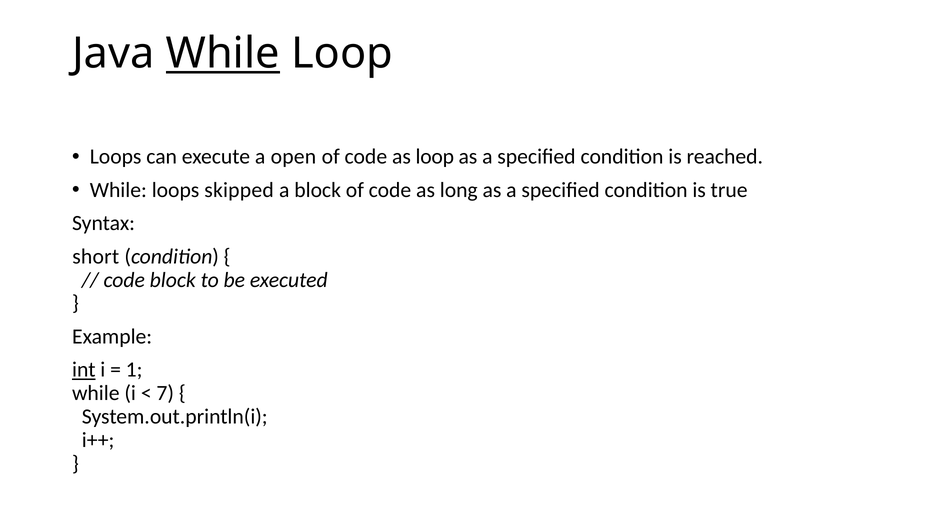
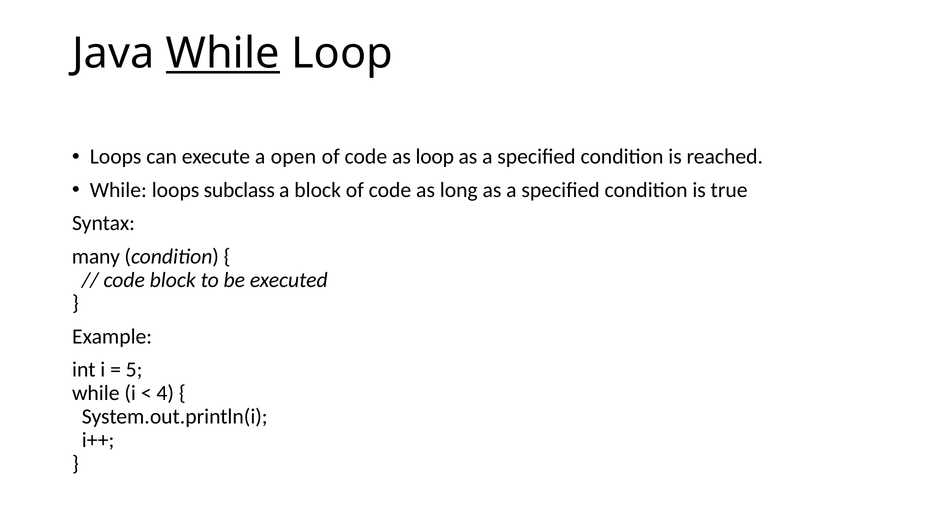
skipped: skipped -> subclass (239, 190)
short: short -> many (96, 257)
int underline: present -> none (84, 370)
1: 1 -> 5 (134, 370)
7: 7 -> 4 (165, 393)
